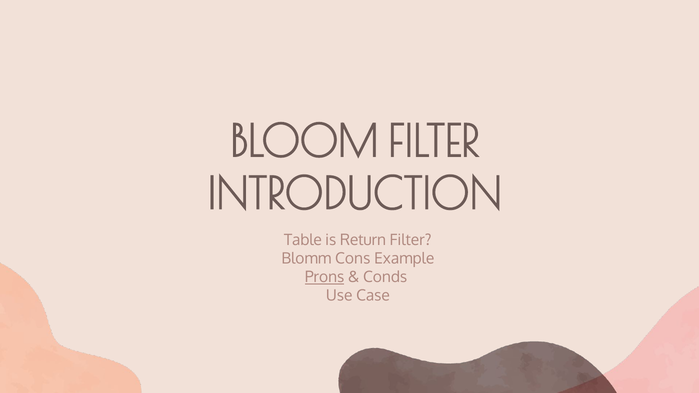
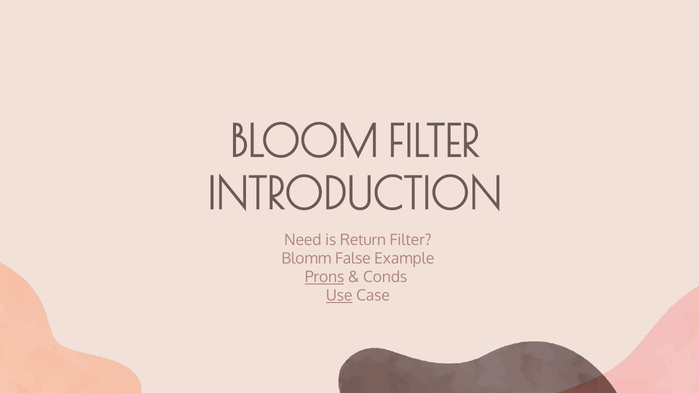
Table: Table -> Need (303, 240)
Cons: Cons -> False (353, 259)
Use underline: none -> present (339, 296)
